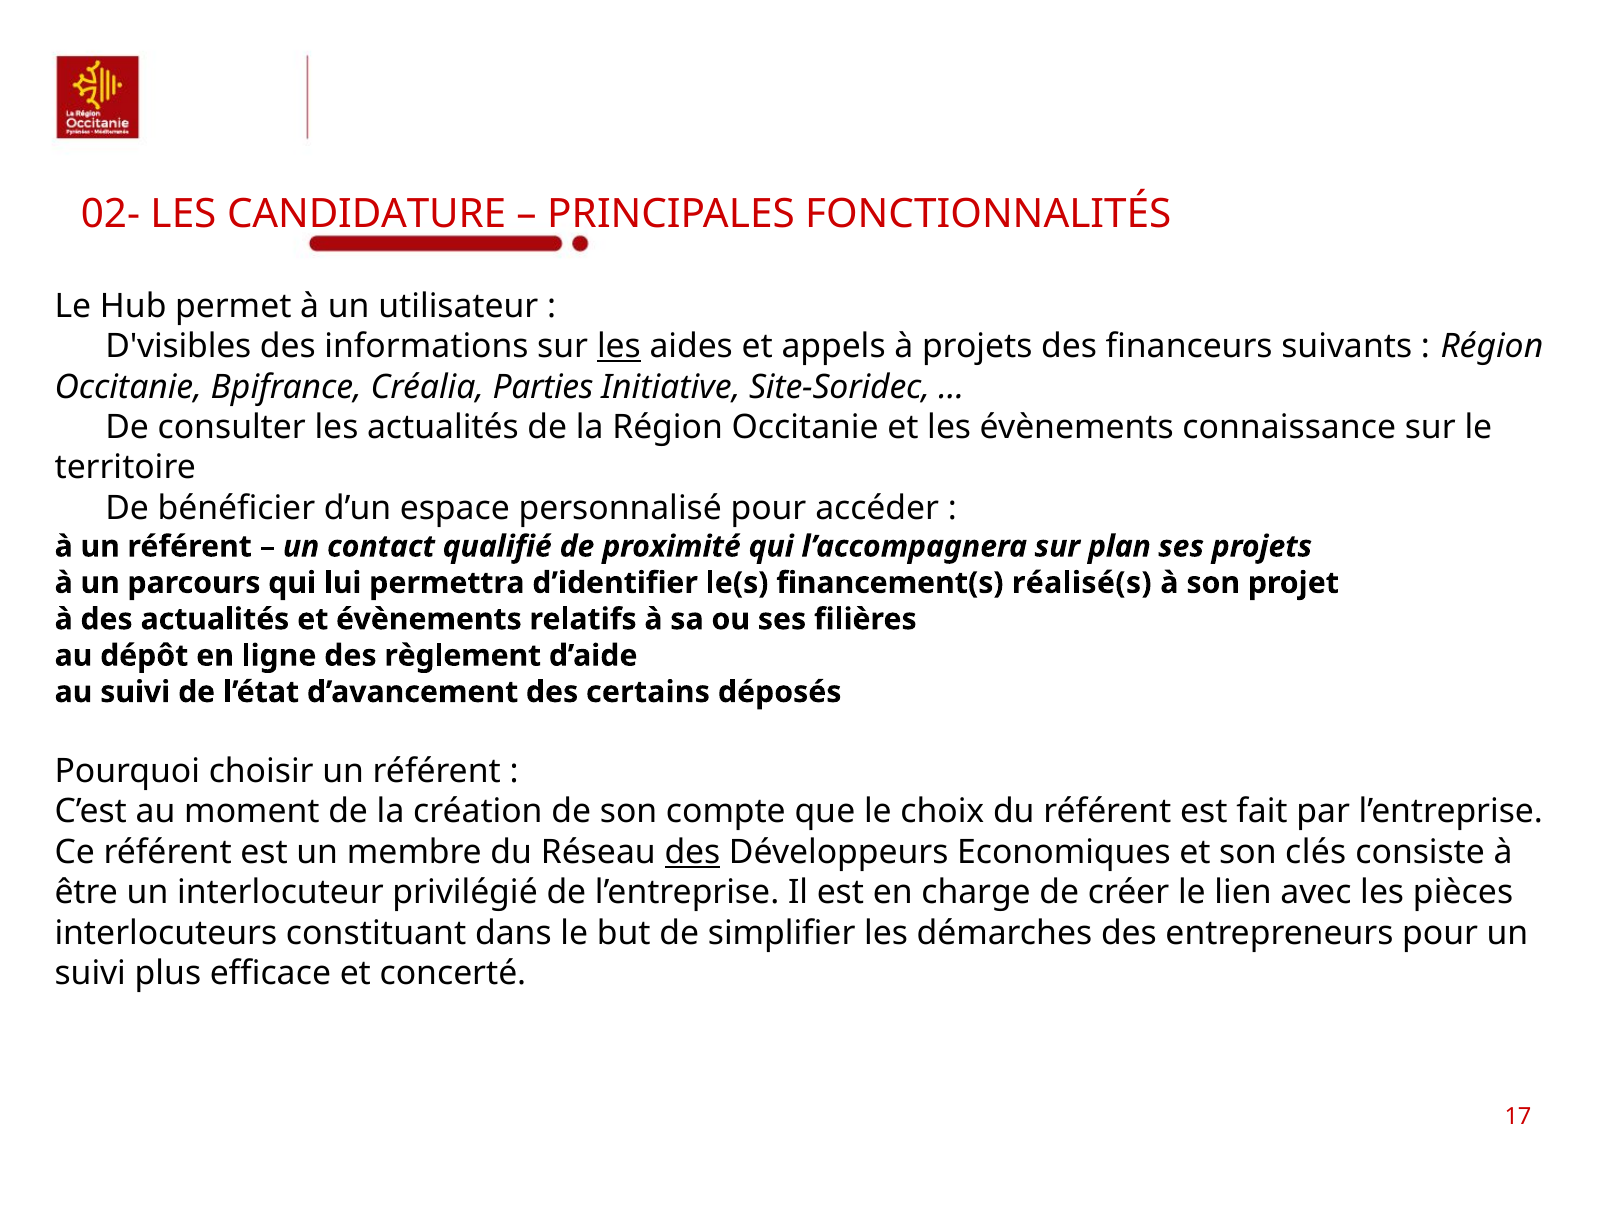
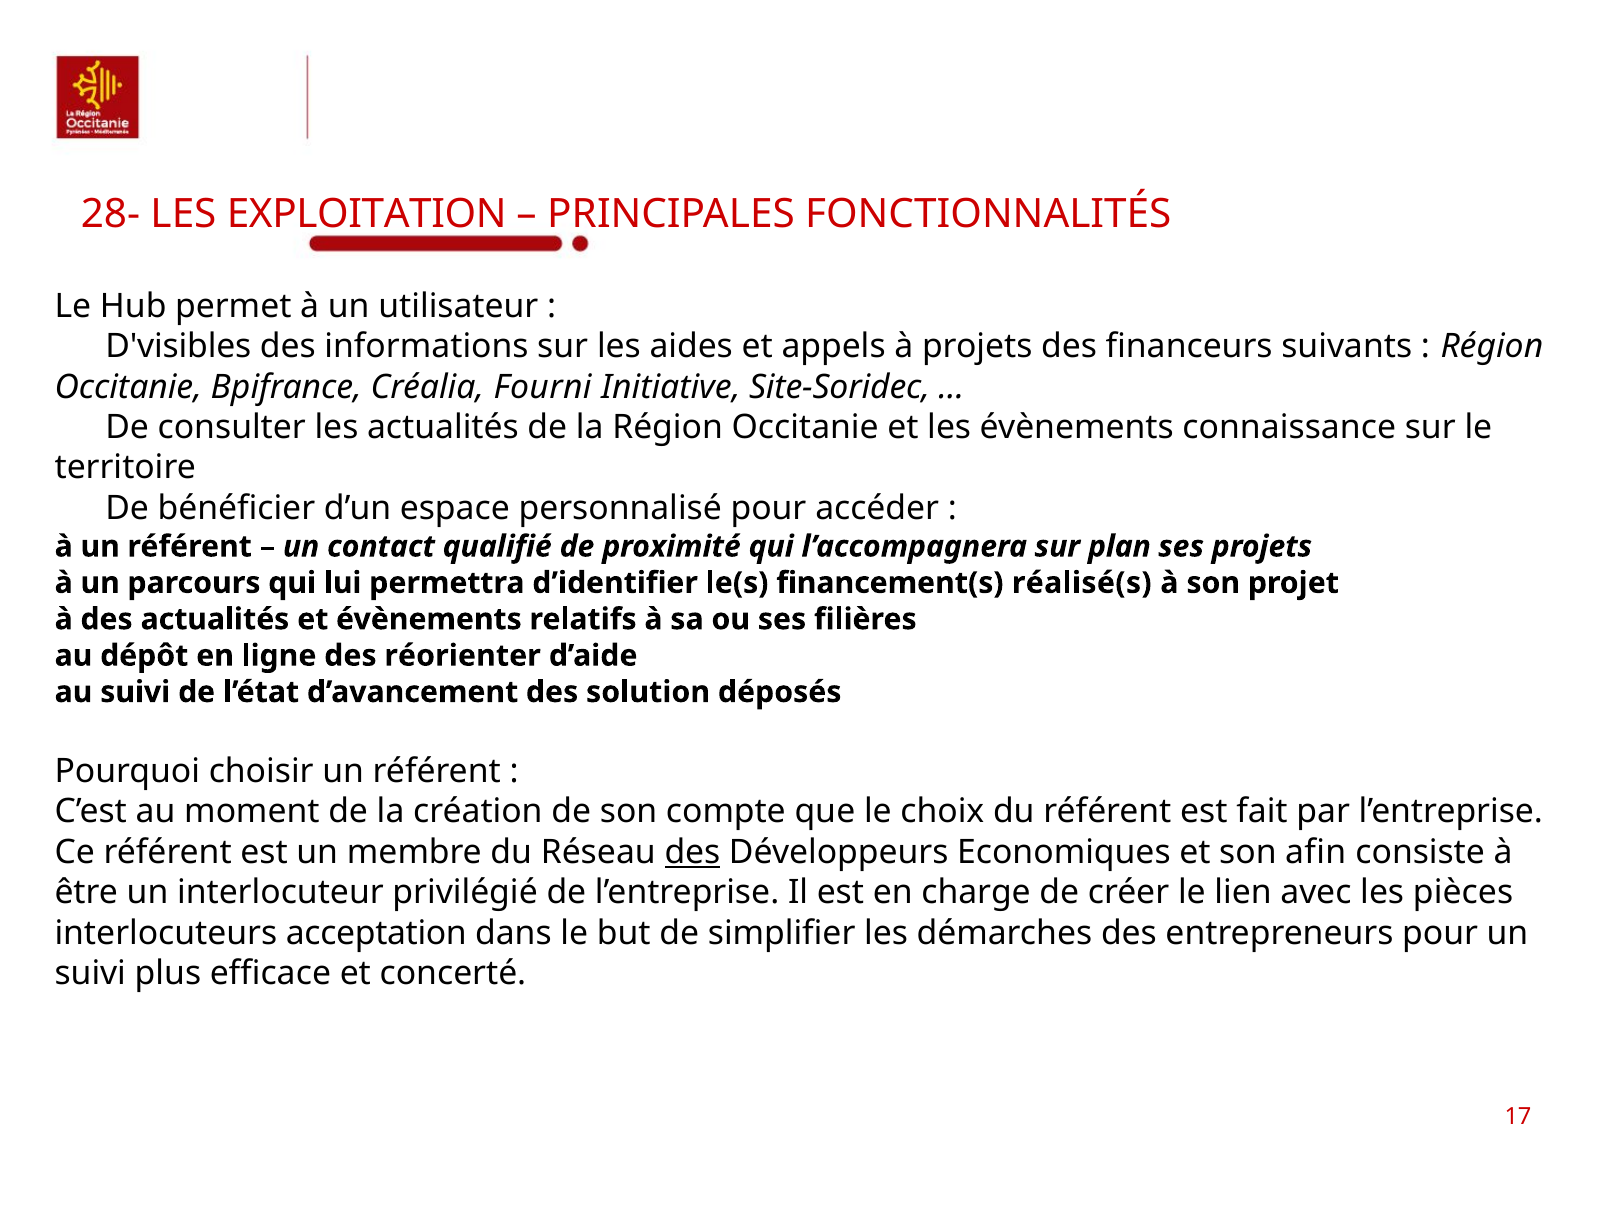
02-: 02- -> 28- (110, 214)
CANDIDATURE: CANDIDATURE -> EXPLOITATION (367, 214)
les underline: present -> none (619, 347)
Parties: Parties -> Fourni (543, 387)
règlement: règlement -> réorienter (463, 656)
certains: certains -> solution (648, 692)
clés: clés -> afin (1316, 852)
constituant: constituant -> acceptation (376, 933)
